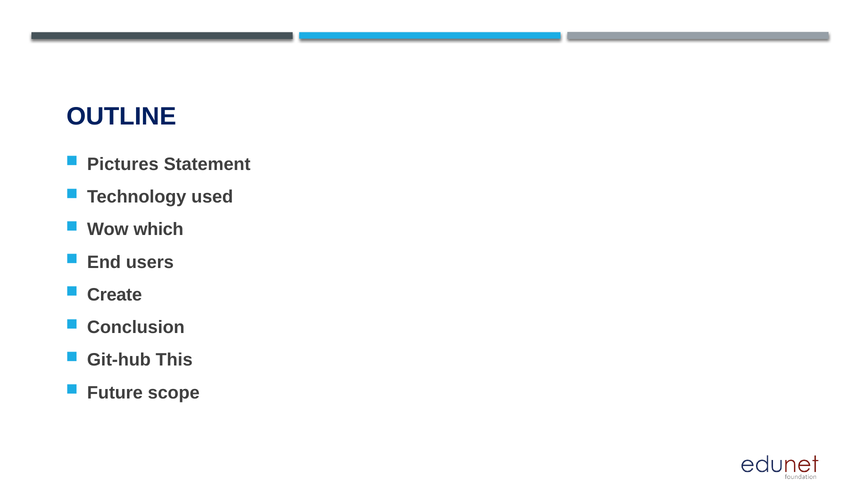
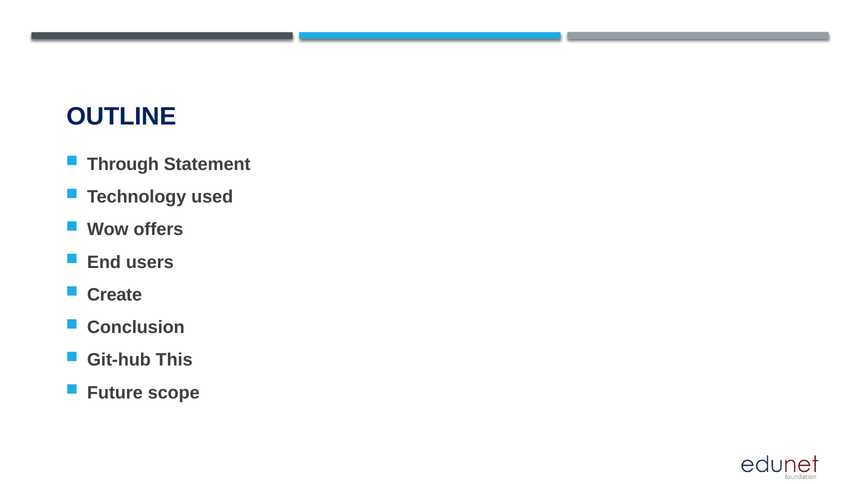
Pictures: Pictures -> Through (123, 164)
which: which -> offers (158, 229)
